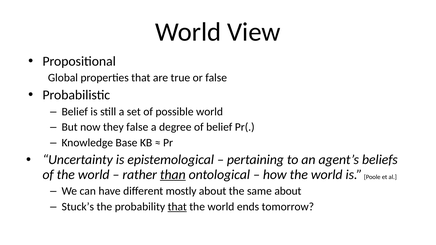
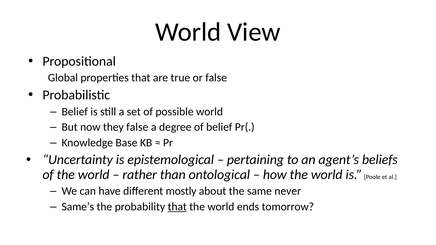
than underline: present -> none (173, 175)
same about: about -> never (288, 191)
Stuck’s: Stuck’s -> Same’s (78, 207)
